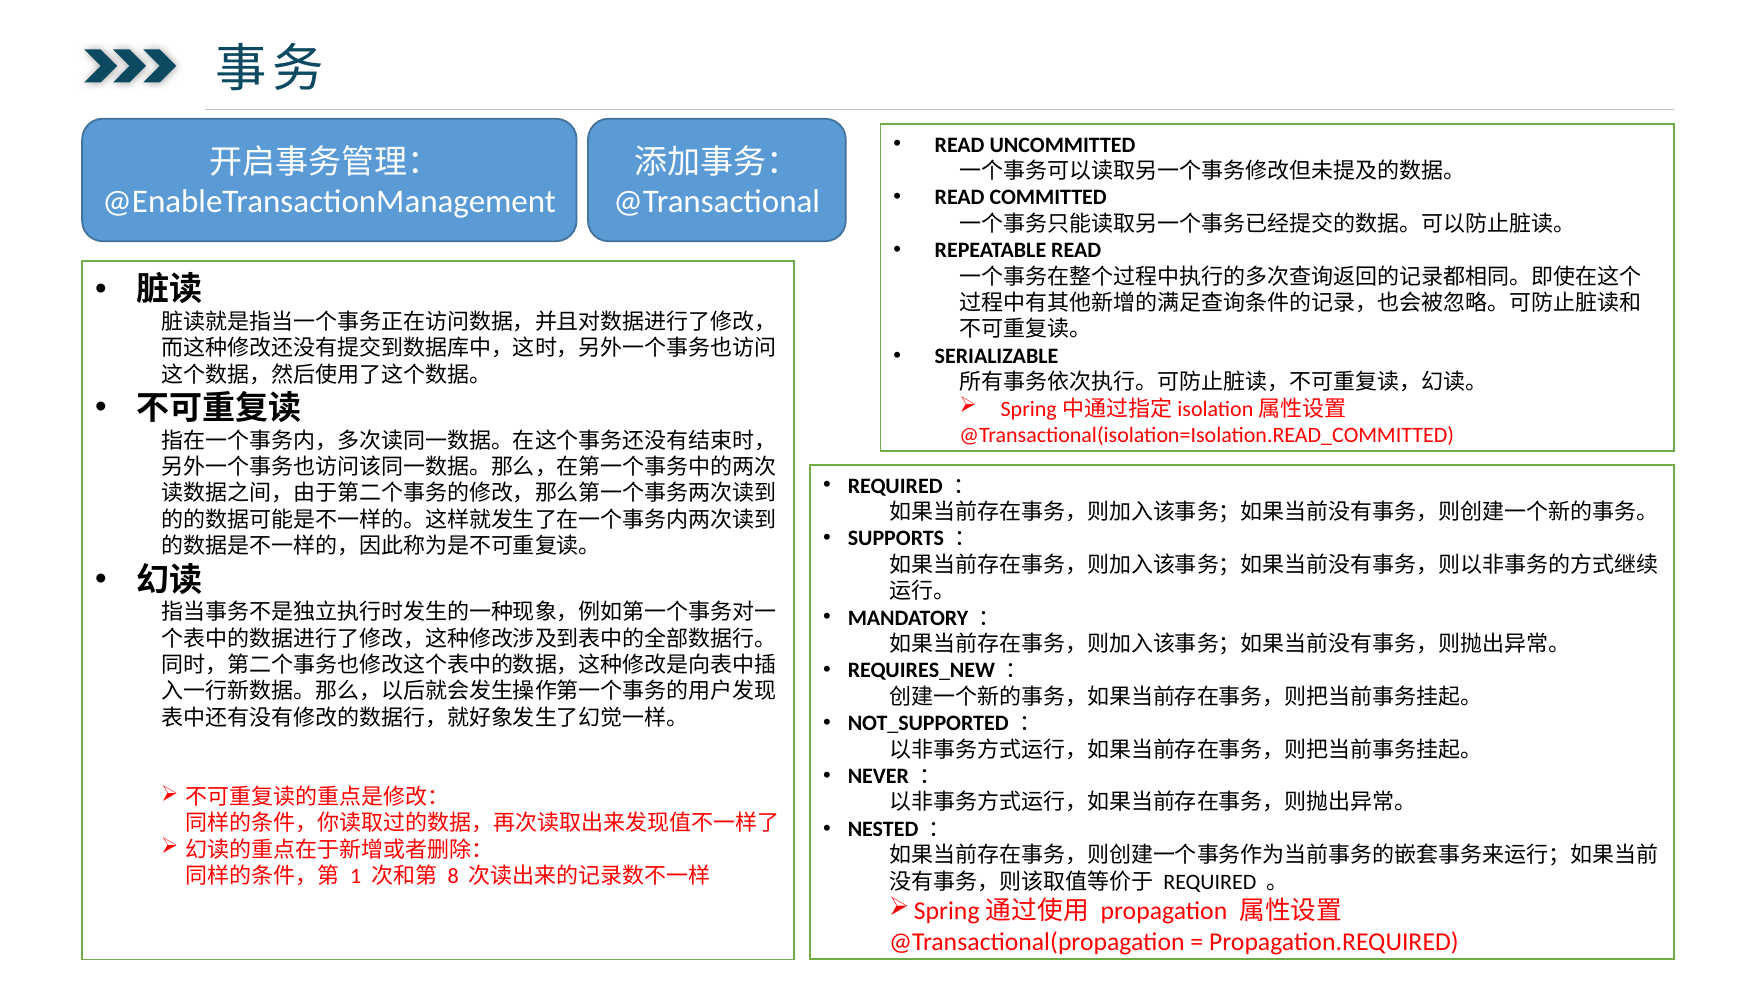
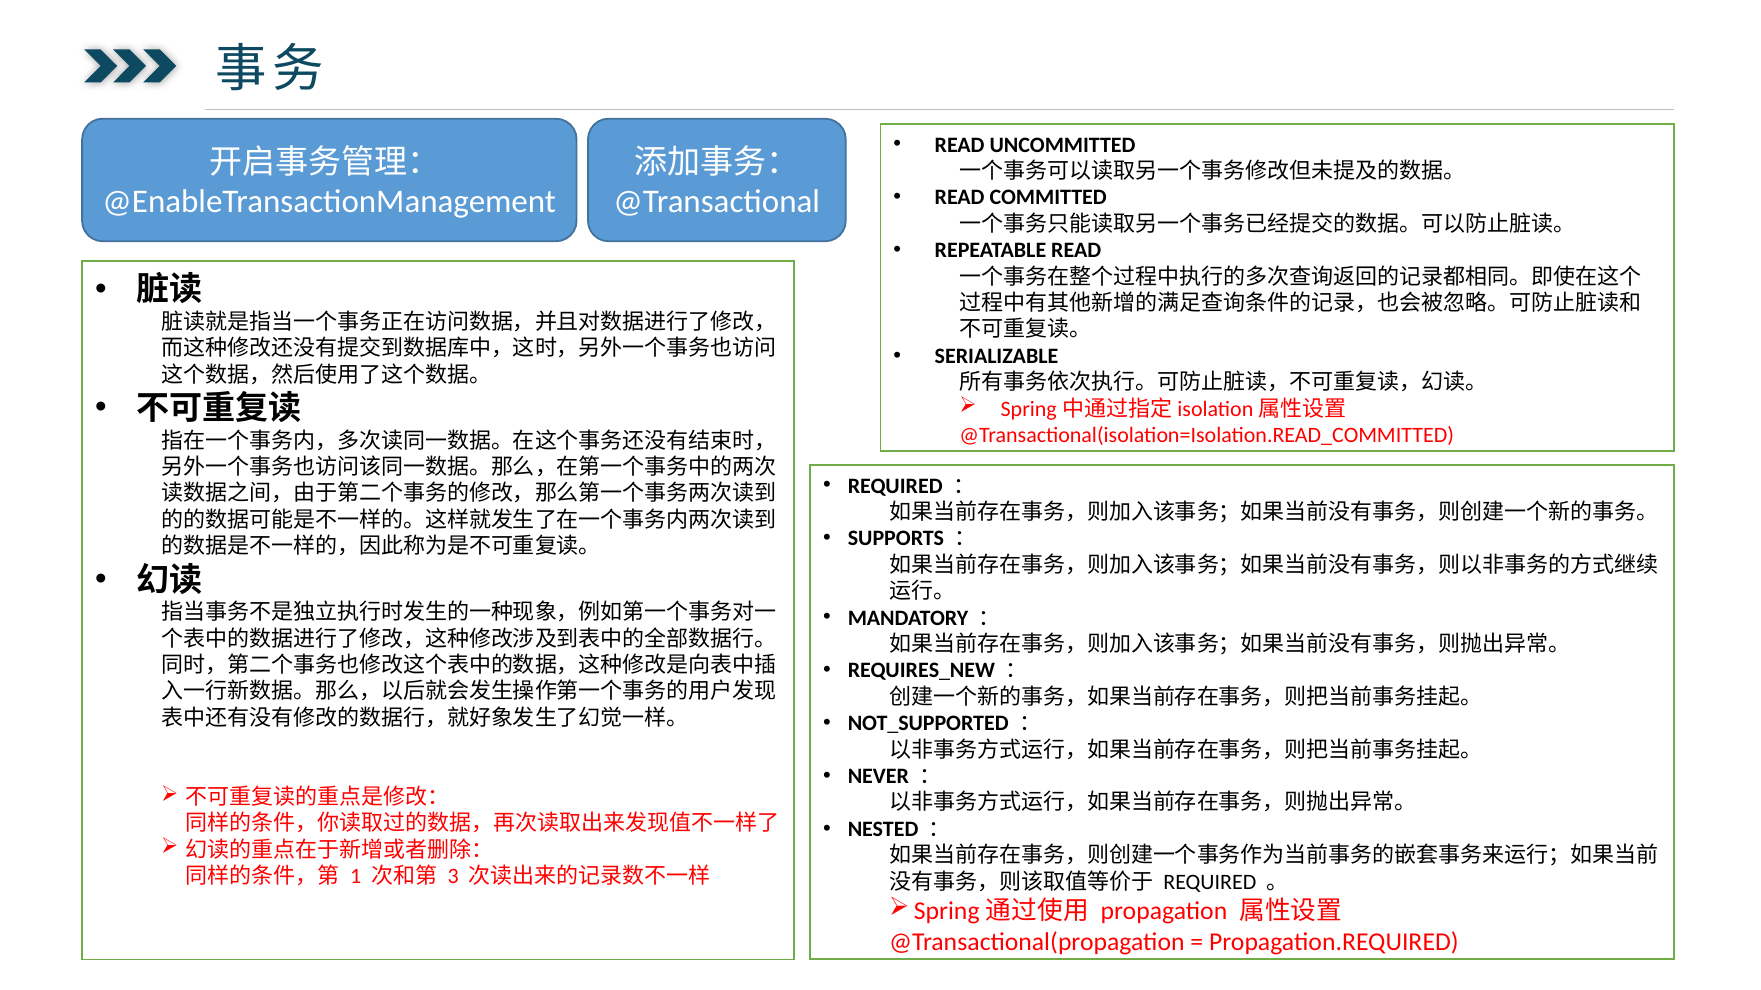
8: 8 -> 3 (453, 877)
